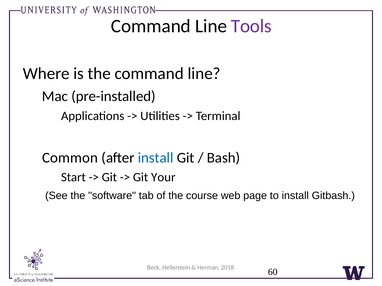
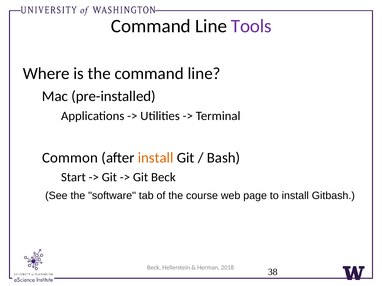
install colour: blue -> orange (156, 158)
Git Your: Your -> Beck (163, 178)
60: 60 -> 38 (273, 273)
